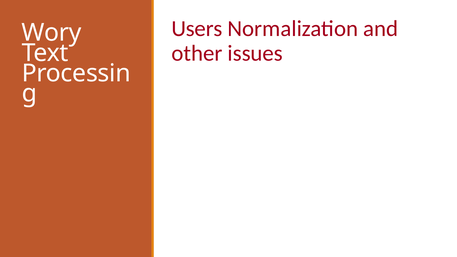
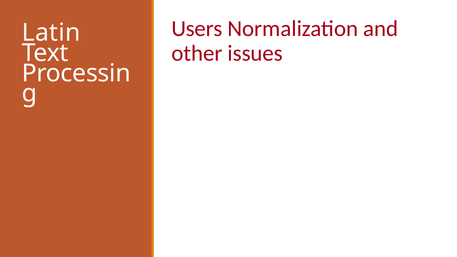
Wory: Wory -> Latin (51, 33)
